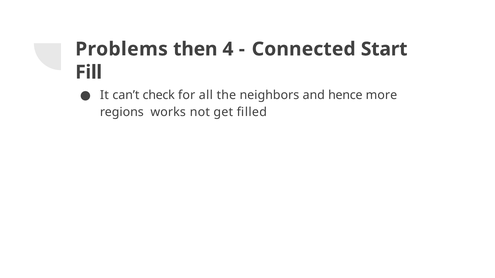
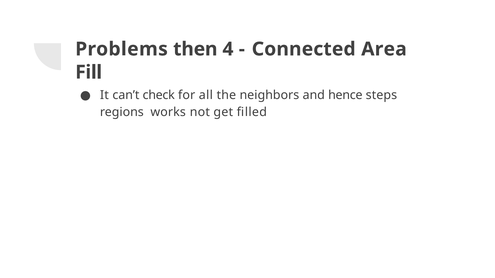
Start: Start -> Area (384, 49)
more: more -> steps (381, 95)
